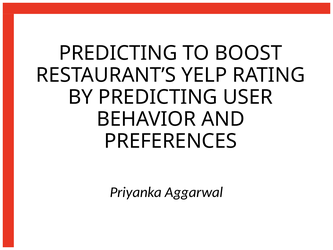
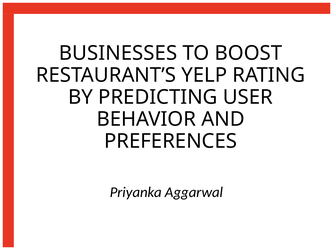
PREDICTING: PREDICTING -> BUSINESSES (118, 53)
